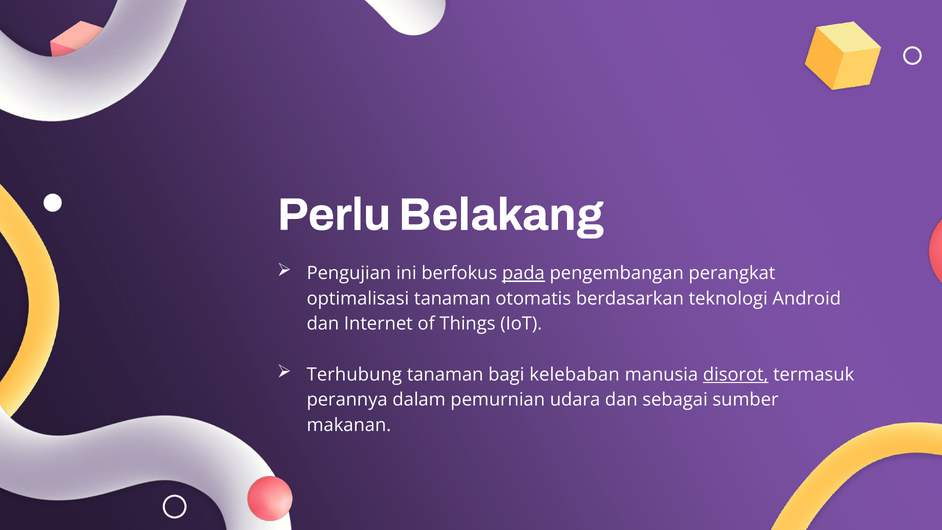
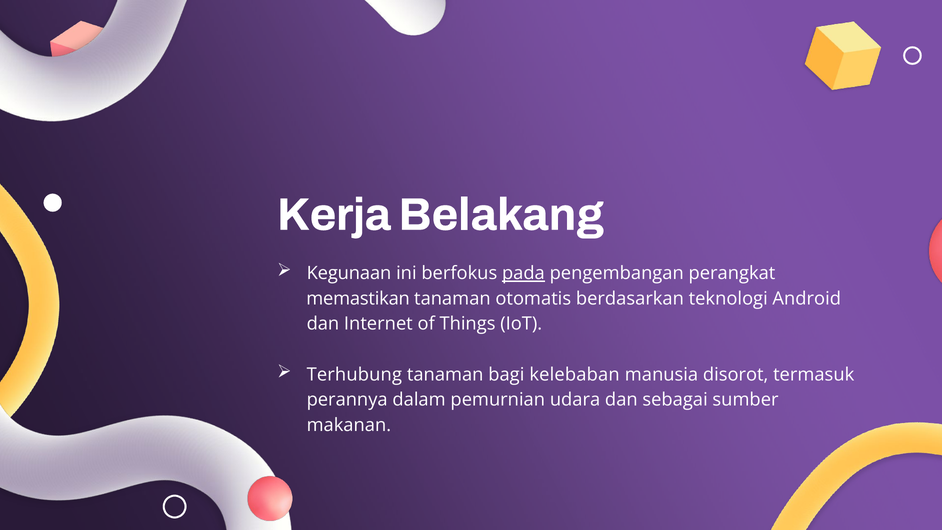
Perlu: Perlu -> Kerja (334, 215)
Pengujian: Pengujian -> Kegunaan (349, 273)
optimalisasi: optimalisasi -> memastikan (358, 299)
disorot underline: present -> none (736, 374)
